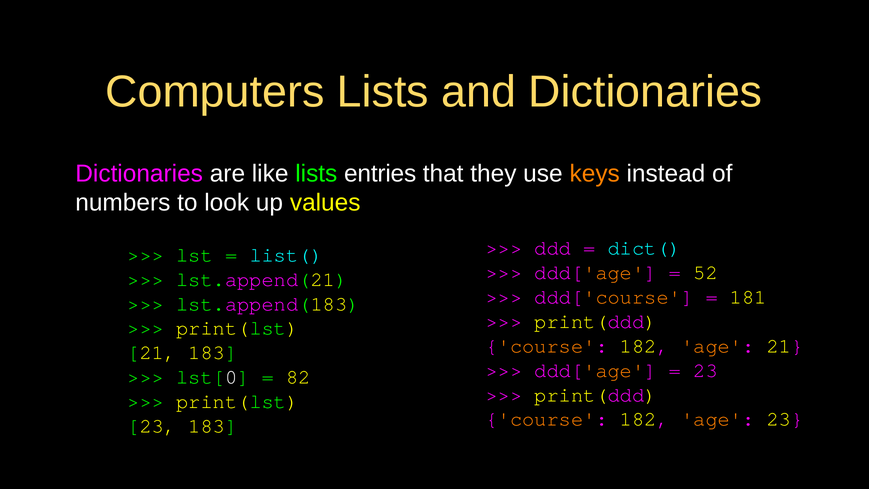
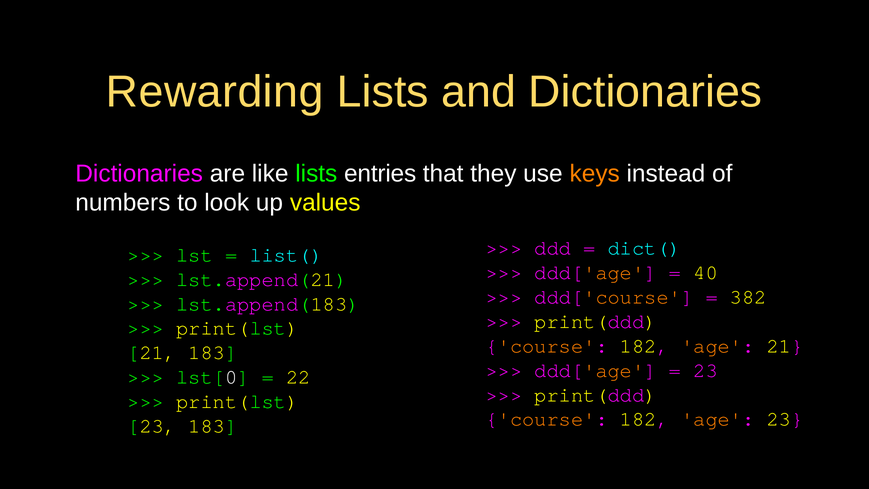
Computers: Computers -> Rewarding (215, 92)
52: 52 -> 40 (706, 272)
181: 181 -> 382 (748, 297)
82: 82 -> 22 (298, 377)
